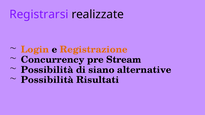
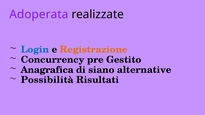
Registrarsi: Registrarsi -> Adoperata (39, 14)
Login colour: orange -> blue (35, 50)
Stream: Stream -> Gestito (124, 60)
Possibilità: Possibilità -> Anagrafica (47, 70)
